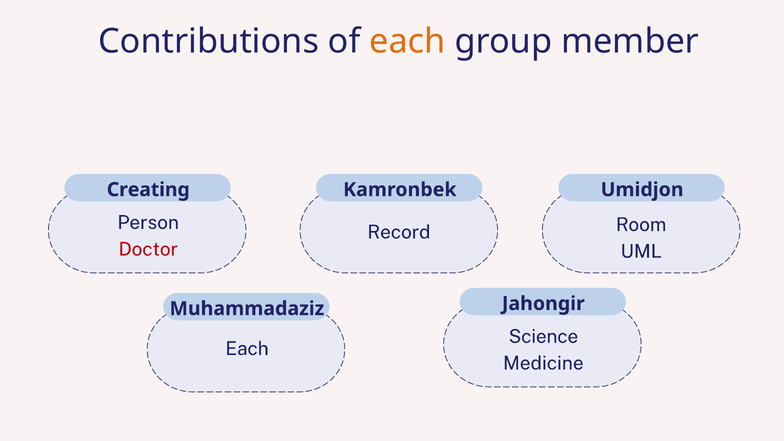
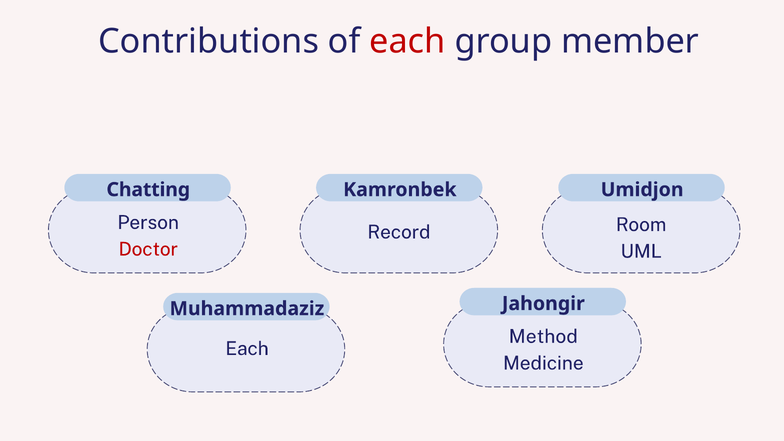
each colour: orange -> red (408, 41)
Creating: Creating -> Chatting (148, 190)
Science: Science -> Method (543, 337)
